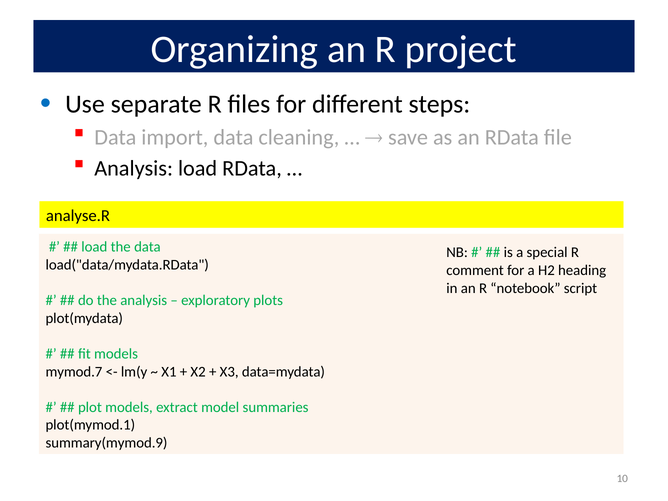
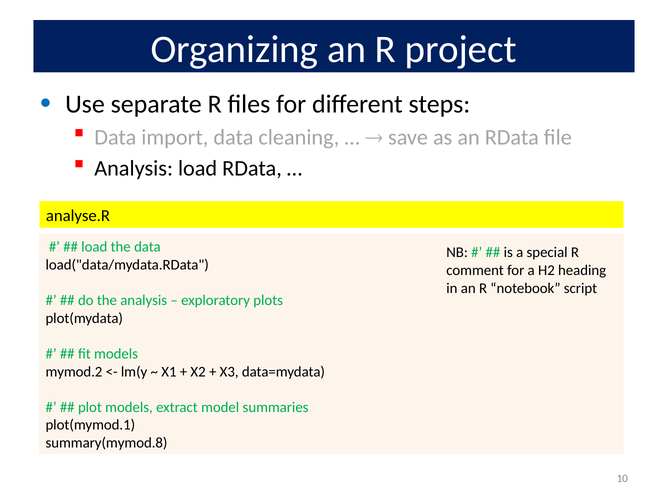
mymod.7: mymod.7 -> mymod.2 (74, 372)
summary(mymod.9: summary(mymod.9 -> summary(mymod.8 (107, 443)
